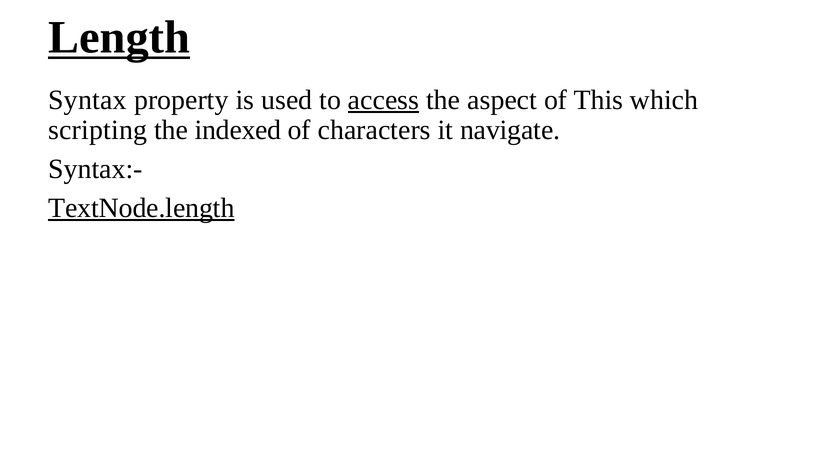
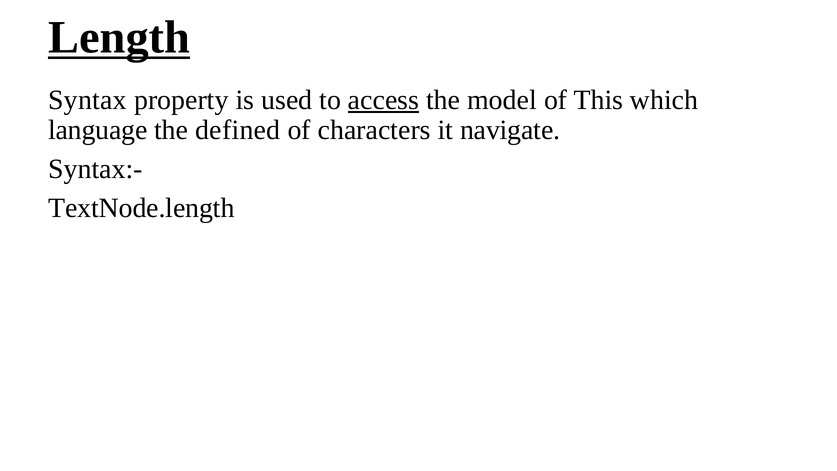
aspect: aspect -> model (502, 100)
scripting: scripting -> language (98, 130)
indexed: indexed -> defined (238, 130)
TextNode.length underline: present -> none (141, 208)
